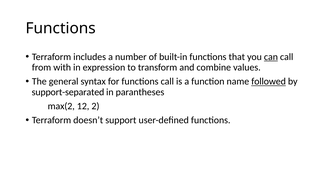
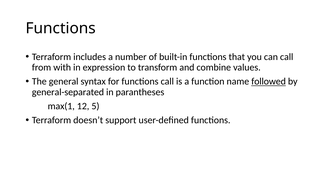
can underline: present -> none (271, 57)
support-separated: support-separated -> general-separated (68, 92)
max(2: max(2 -> max(1 (61, 106)
2: 2 -> 5 (95, 106)
